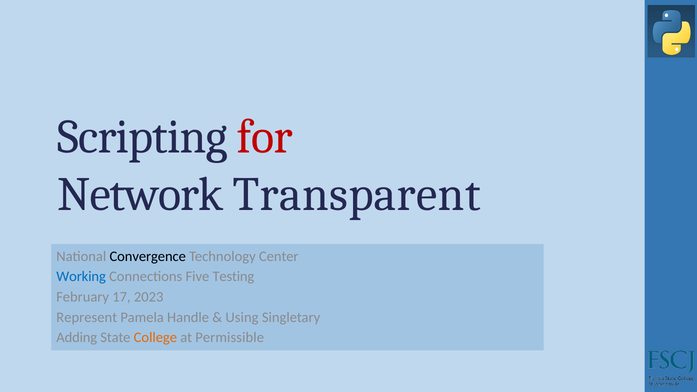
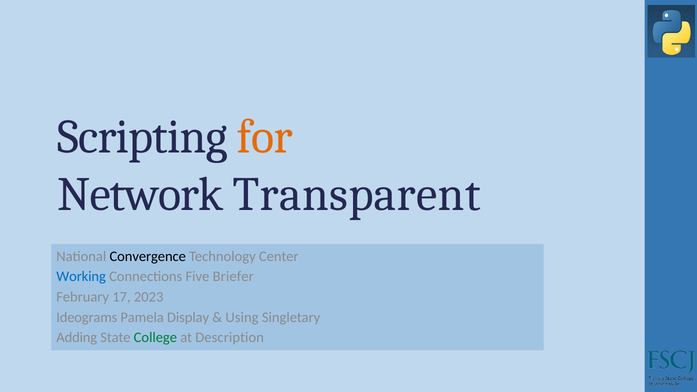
for colour: red -> orange (265, 137)
Testing: Testing -> Briefer (233, 277)
Represent: Represent -> Ideograms (87, 317)
Handle: Handle -> Display (188, 317)
College colour: orange -> green (155, 338)
Permissible: Permissible -> Description (230, 338)
